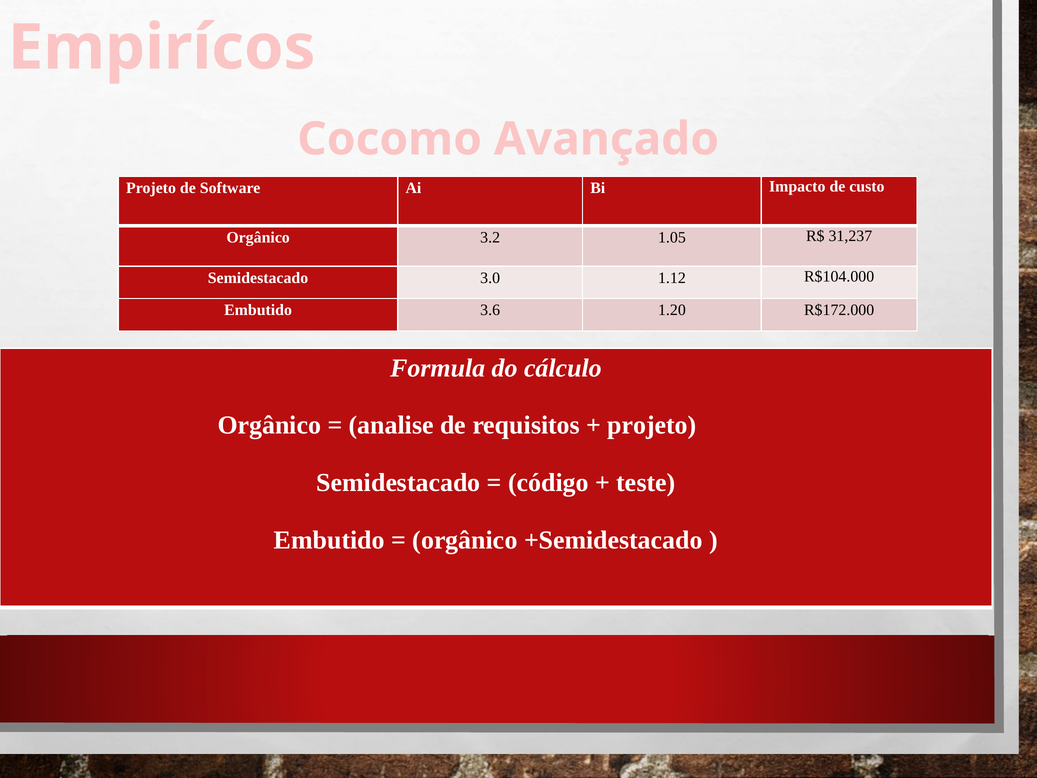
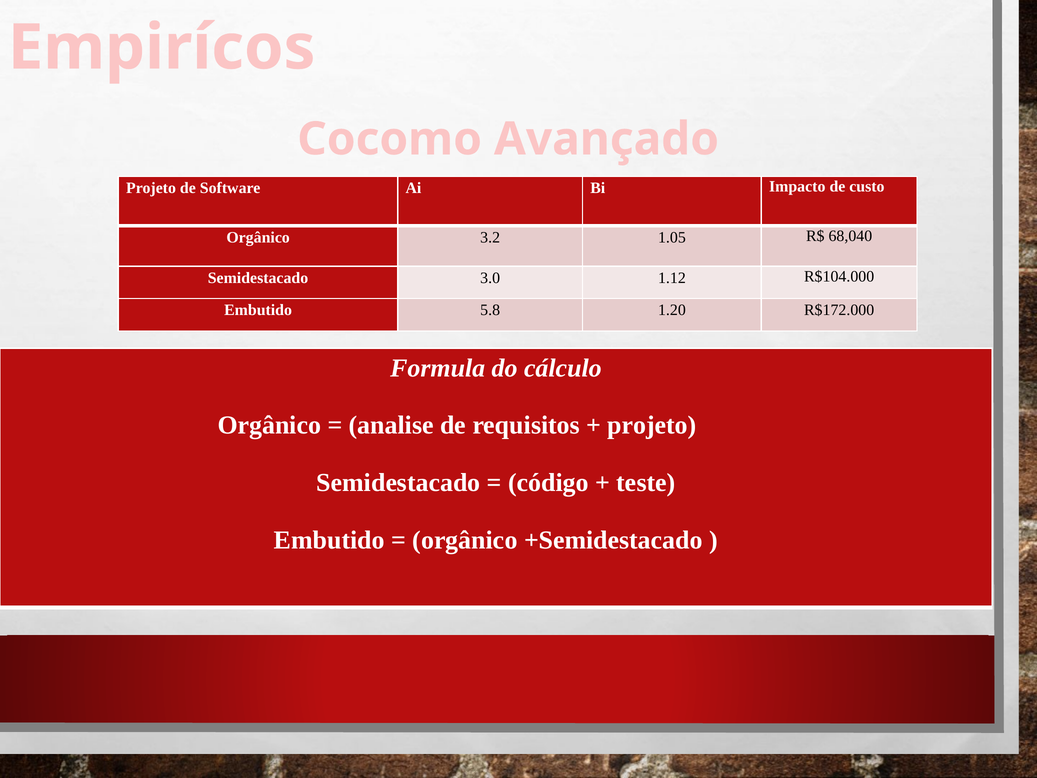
31,237: 31,237 -> 68,040 (850, 236)
3.6: 3.6 -> 5.8 (490, 310)
